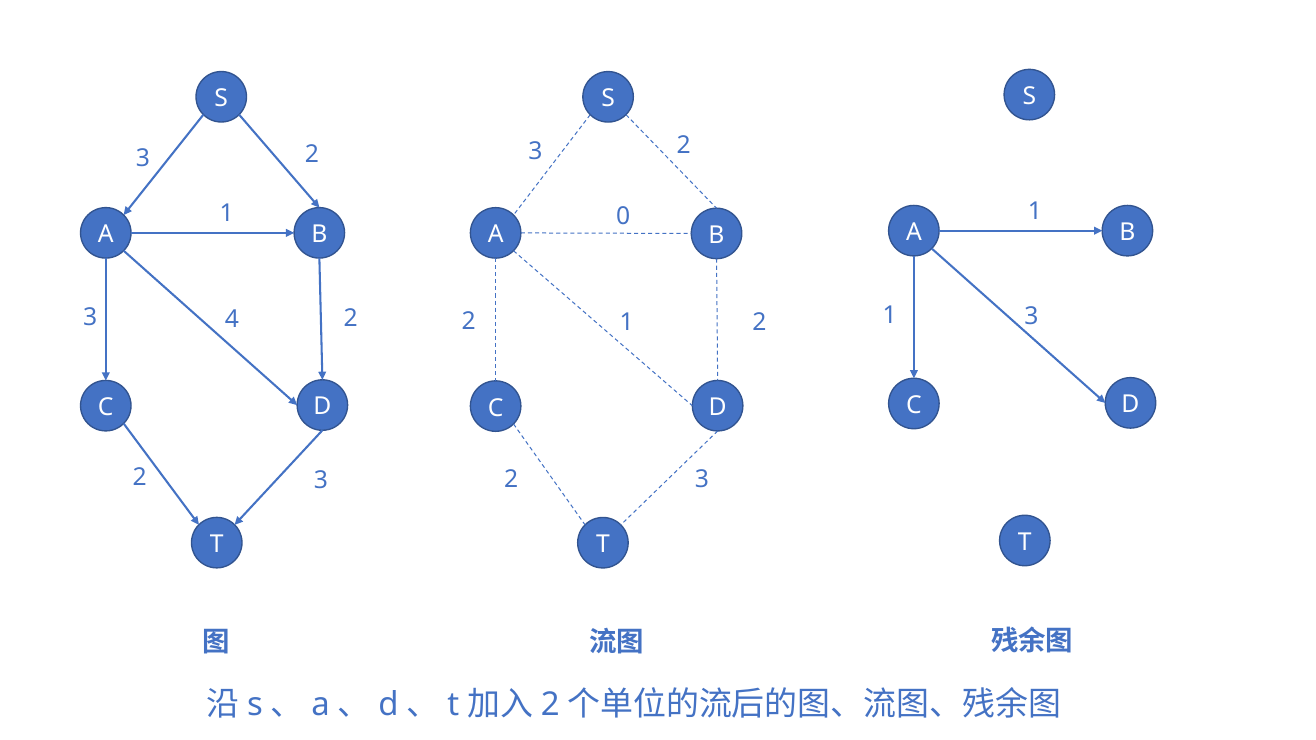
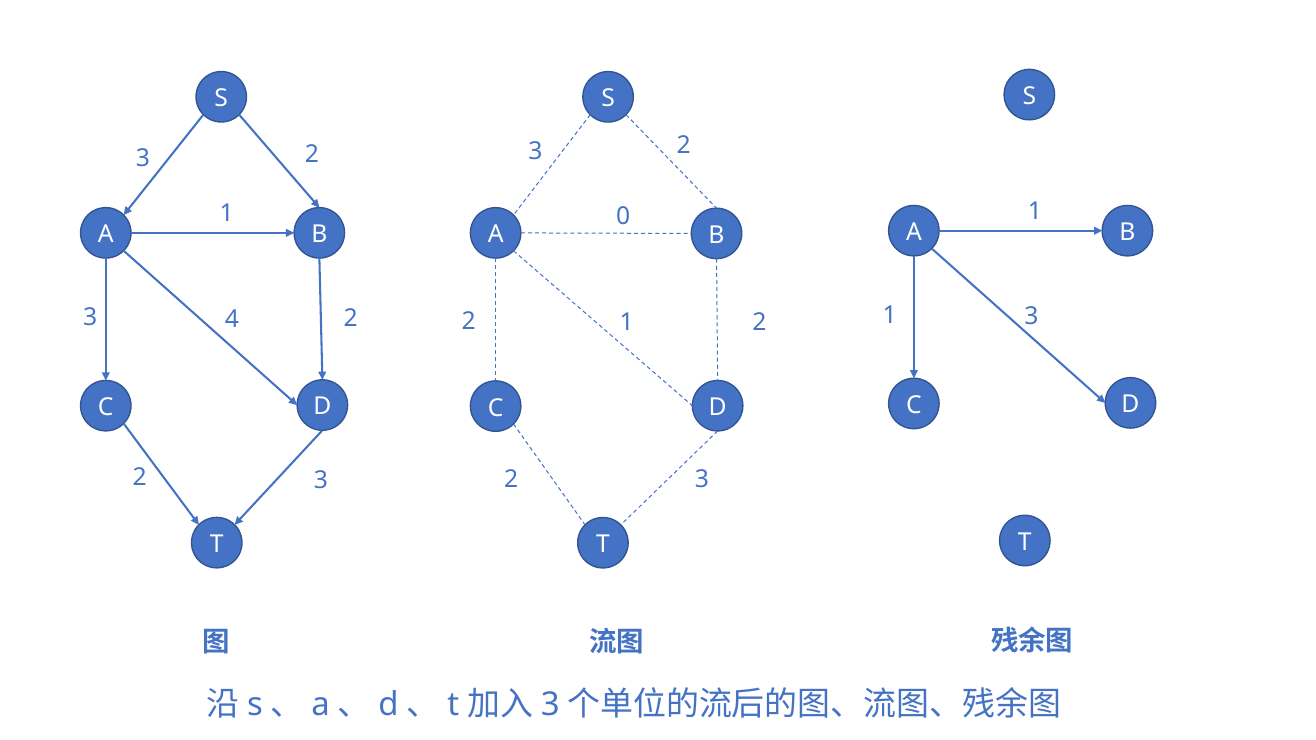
2: 2 -> 3 (550, 705)
